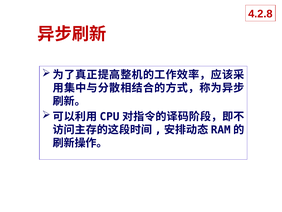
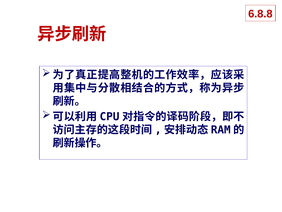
4.2.8: 4.2.8 -> 6.8.8 (260, 14)
